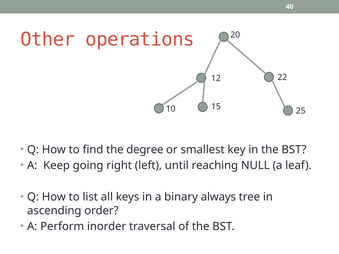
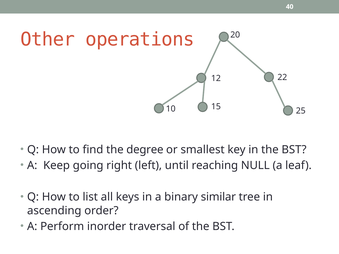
always: always -> similar (218, 197)
